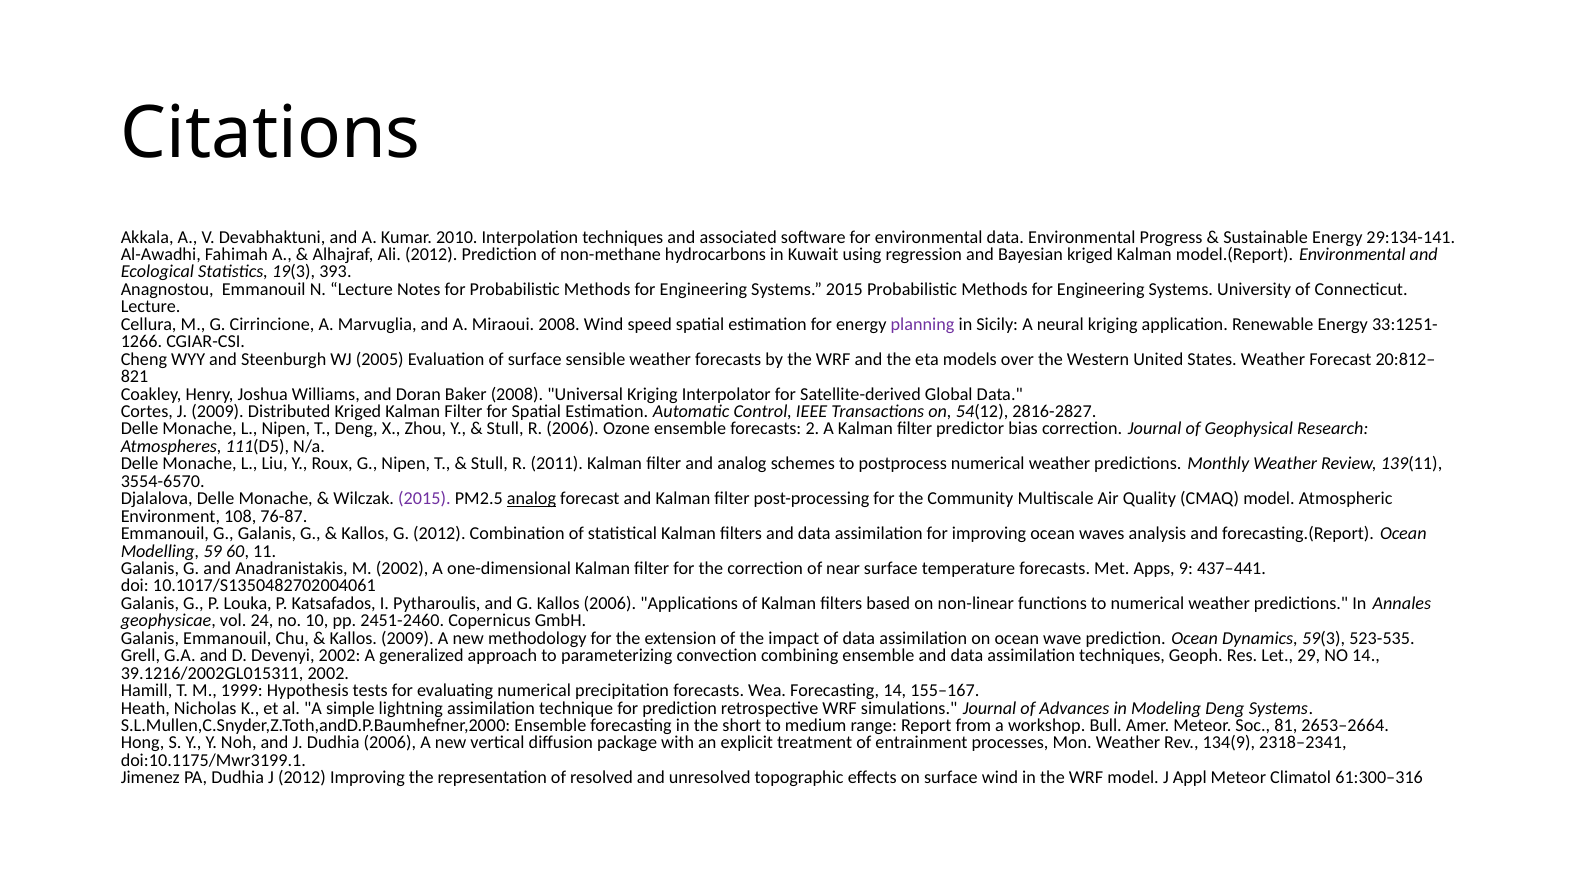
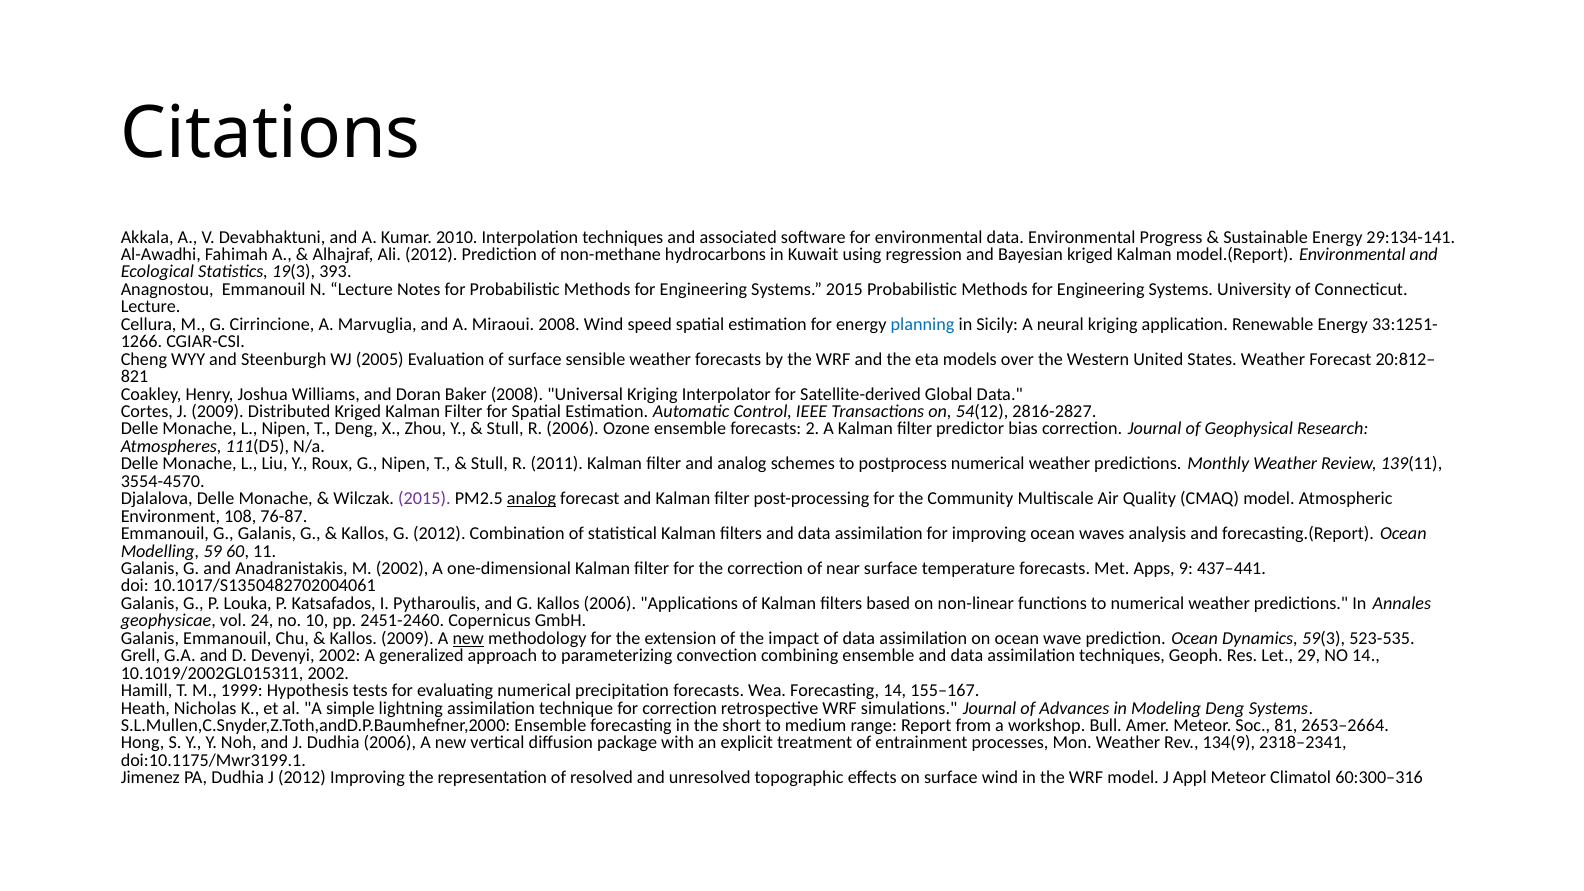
planning colour: purple -> blue (923, 324)
3554-6570: 3554-6570 -> 3554-4570 (163, 481)
new underline: none -> present (468, 638)
39.1216/2002GL015311: 39.1216/2002GL015311 -> 10.1019/2002GL015311 (212, 673)
for prediction: prediction -> correction (680, 708)
61:300–316: 61:300–316 -> 60:300–316 (1379, 778)
